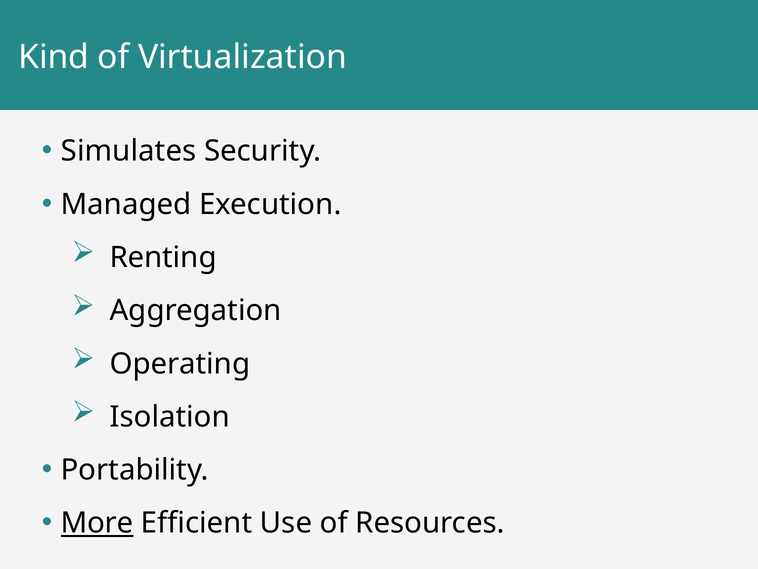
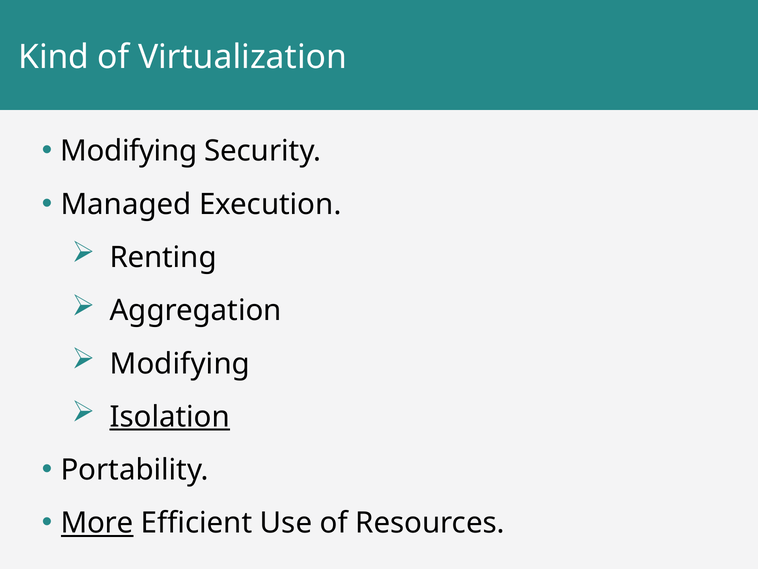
Simulates: Simulates -> Modifying (129, 151)
Operating: Operating -> Modifying (180, 363)
Isolation underline: none -> present (170, 417)
